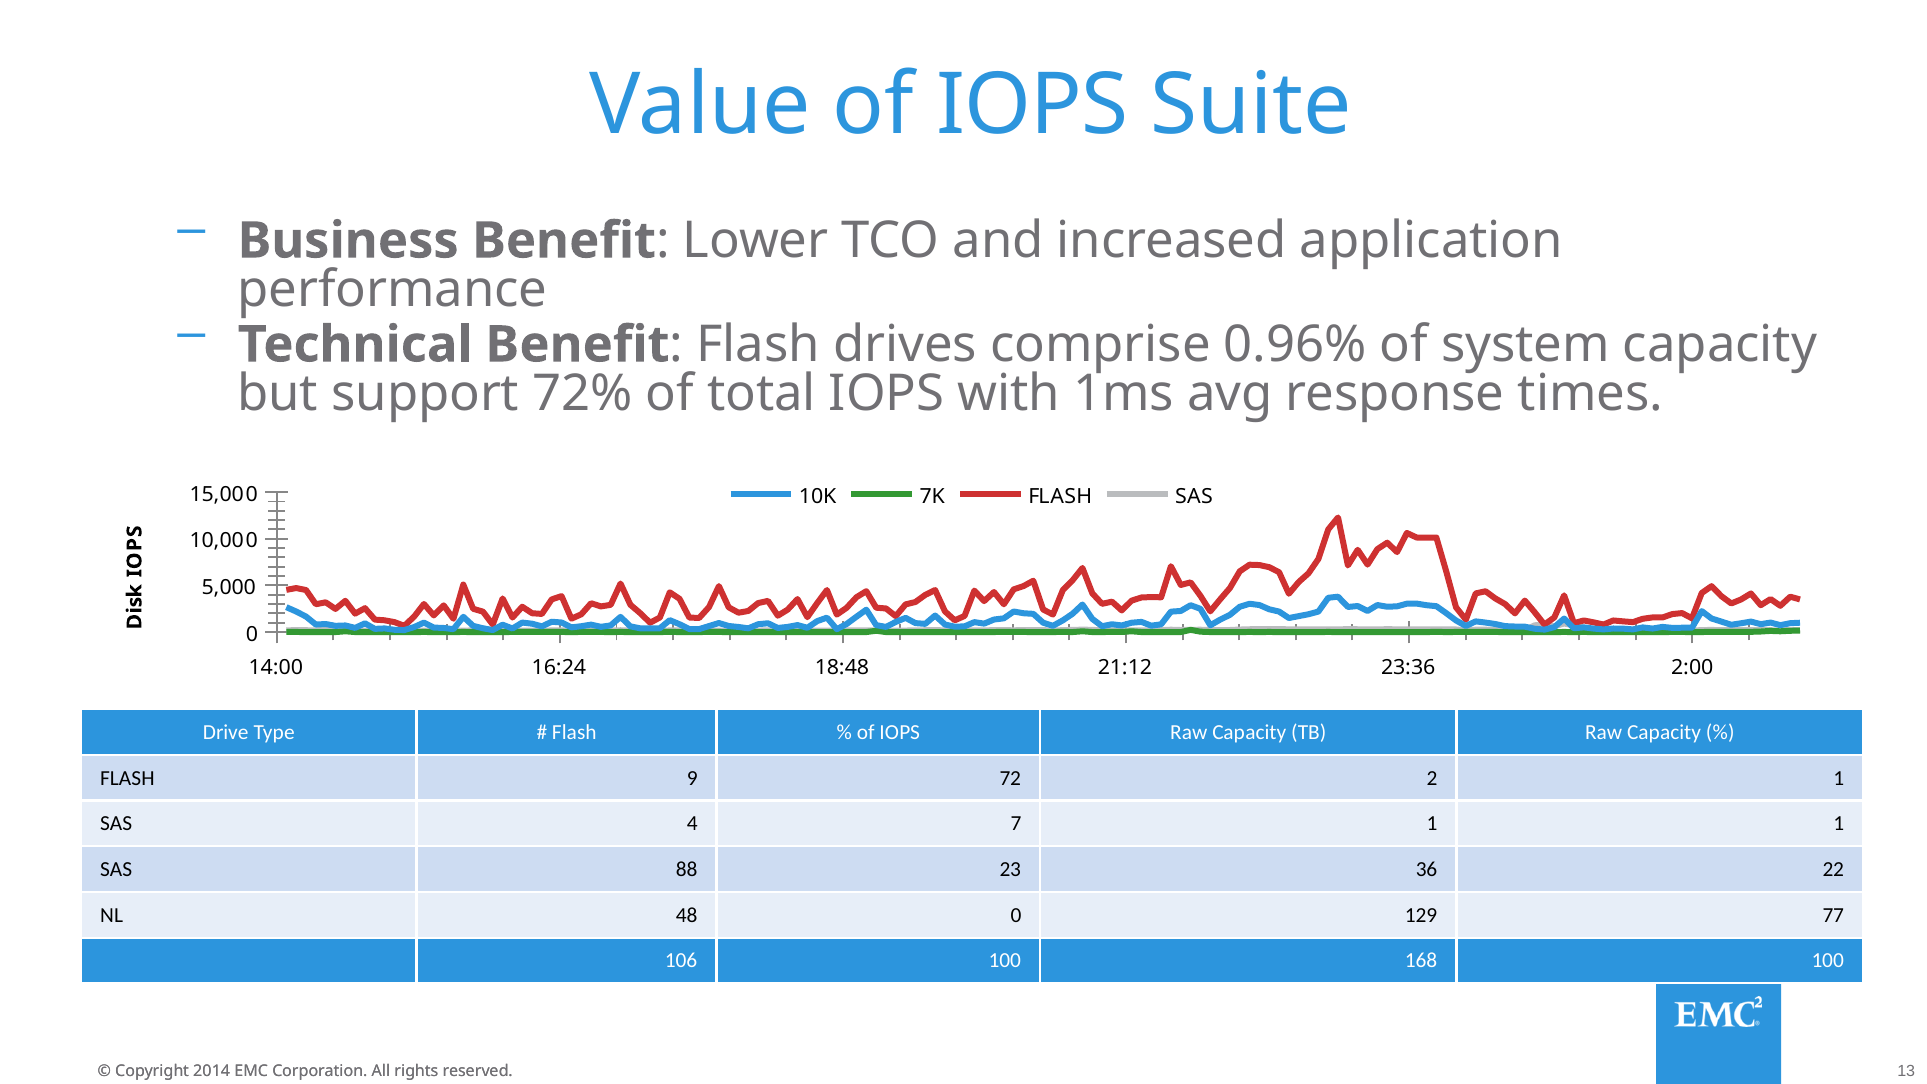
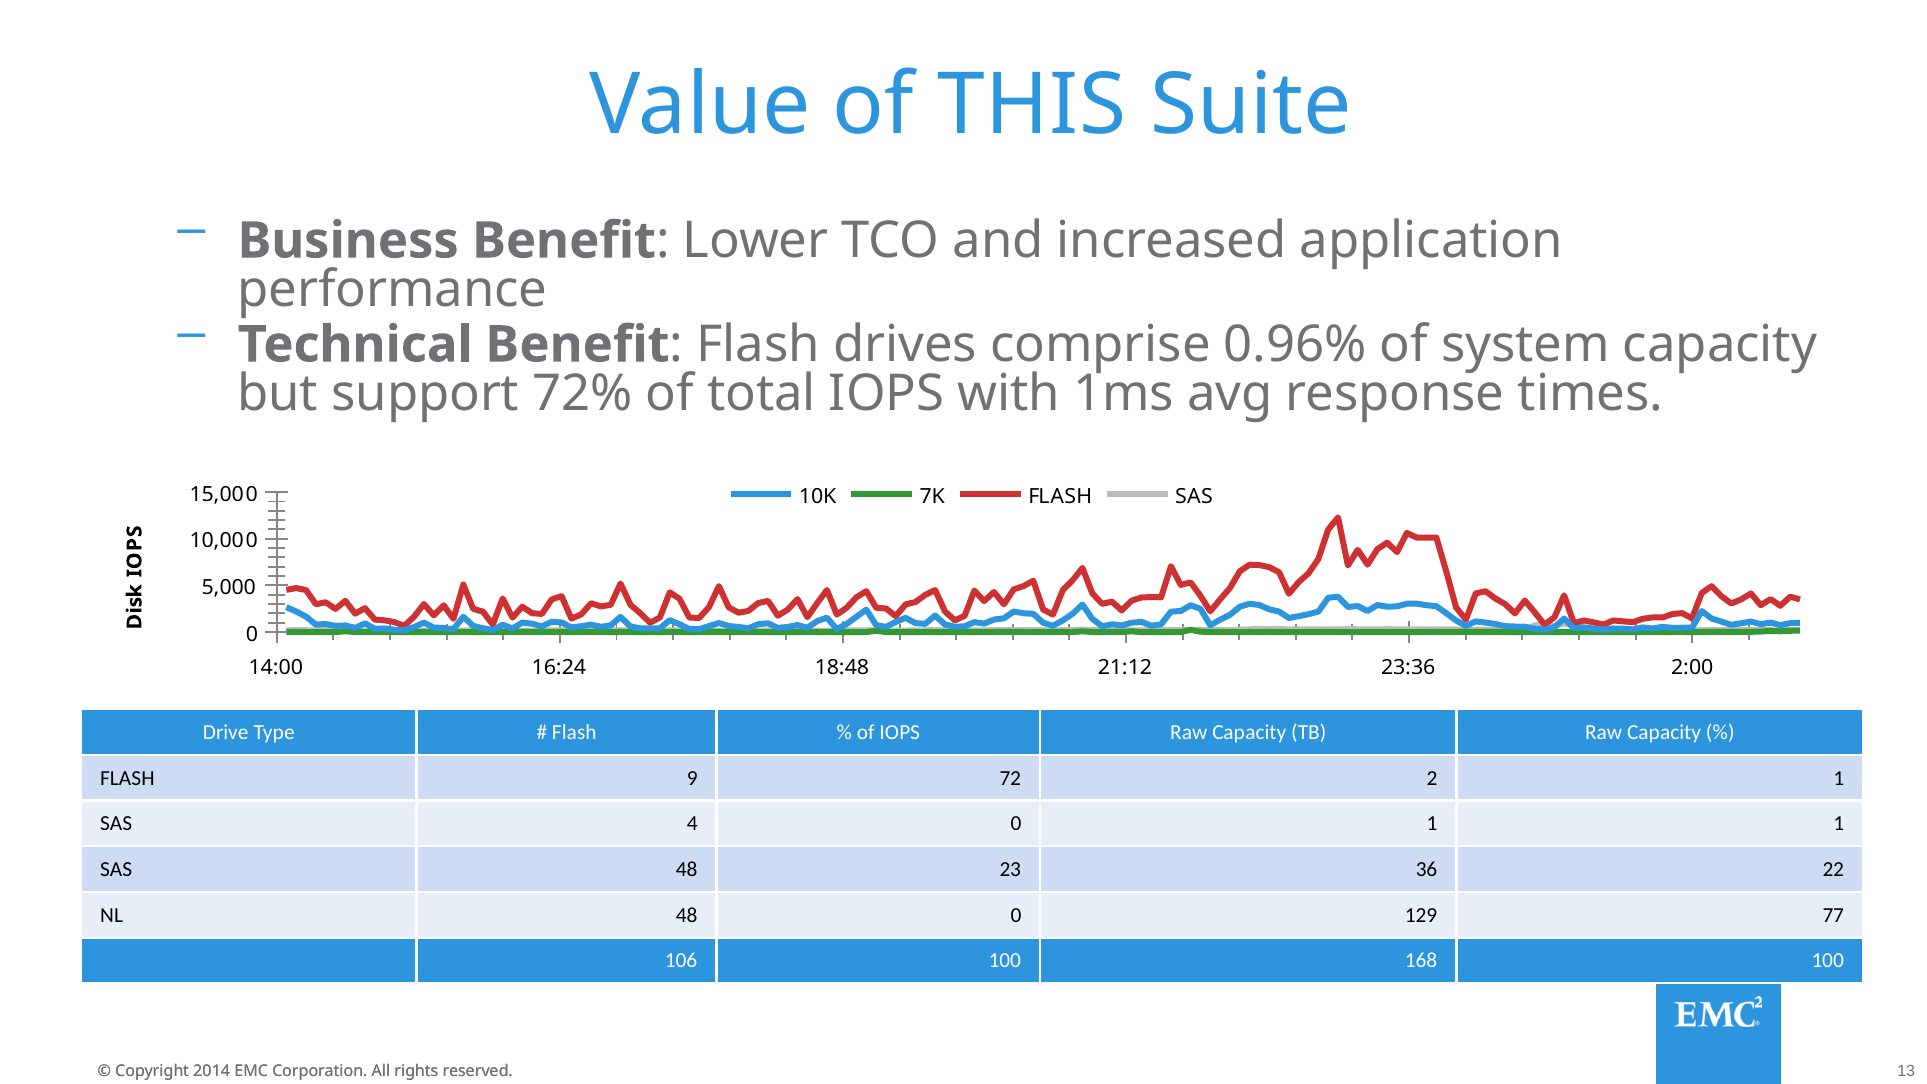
Value of IOPS: IOPS -> THIS (1032, 106)
4 7: 7 -> 0 (1016, 824)
SAS 88: 88 -> 48 (687, 869)
